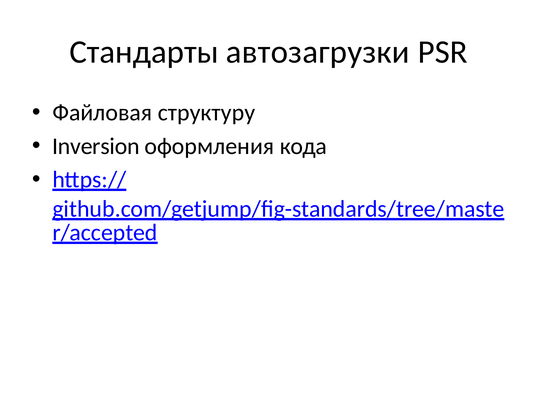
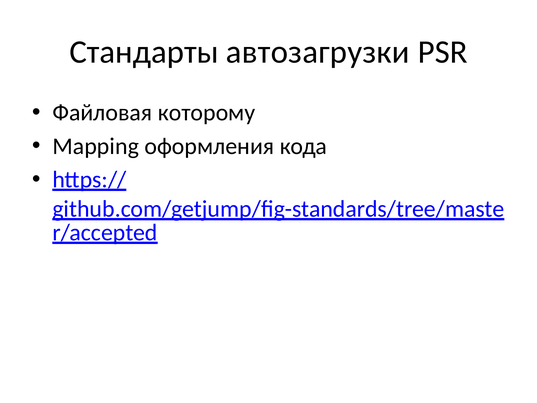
структуру: структуру -> которому (206, 113)
Inversion: Inversion -> Mapping (96, 146)
